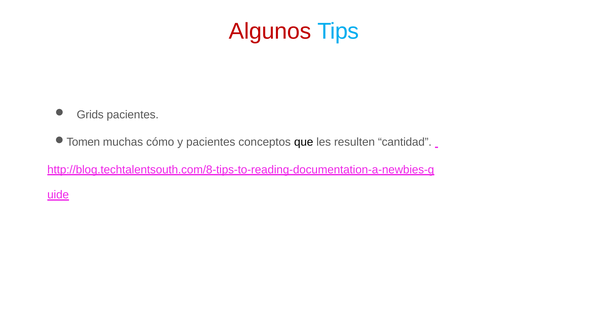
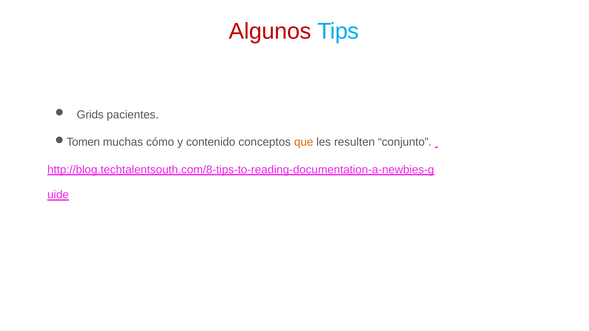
y pacientes: pacientes -> contenido (211, 142)
que colour: black -> orange (304, 142)
cantidad: cantidad -> conjunto (405, 142)
